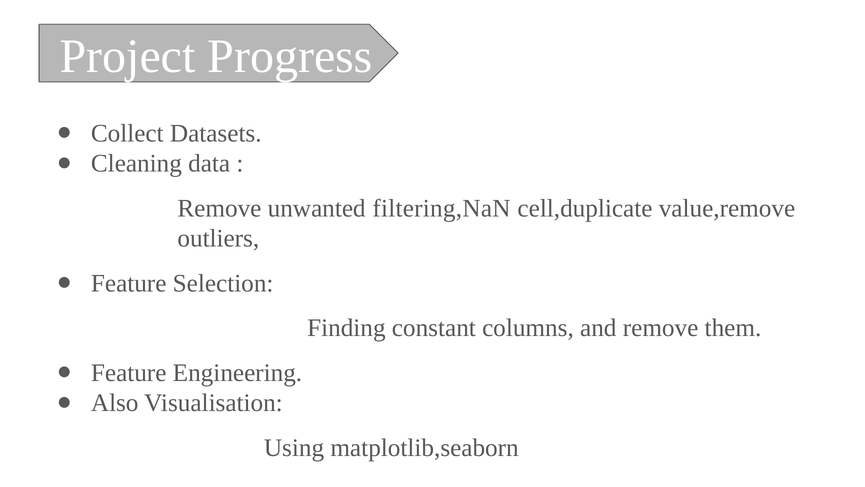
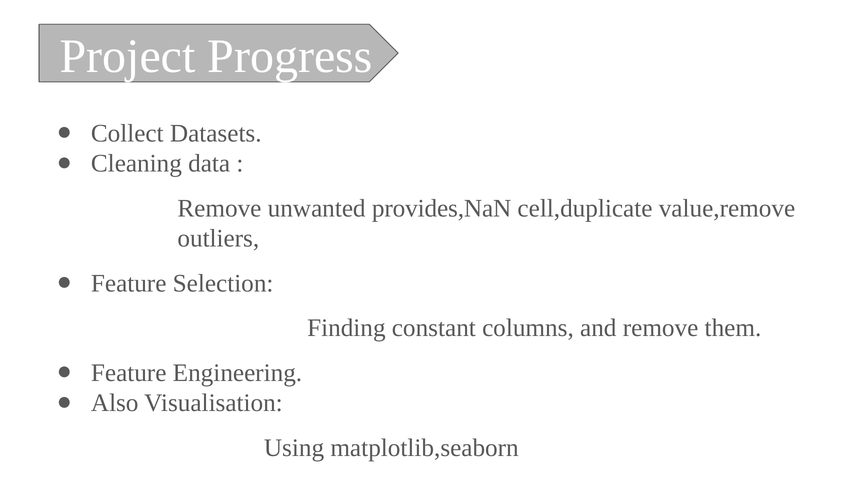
filtering,NaN: filtering,NaN -> provides,NaN (442, 208)
